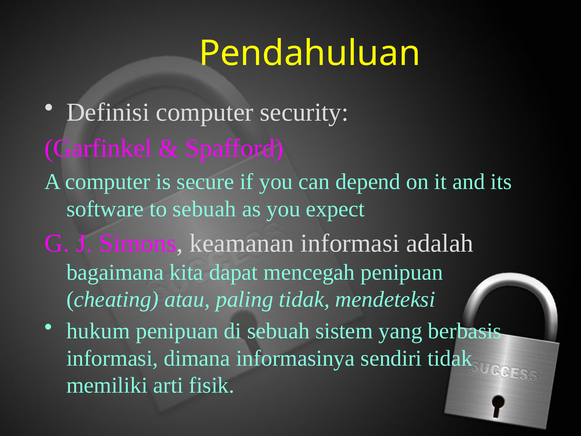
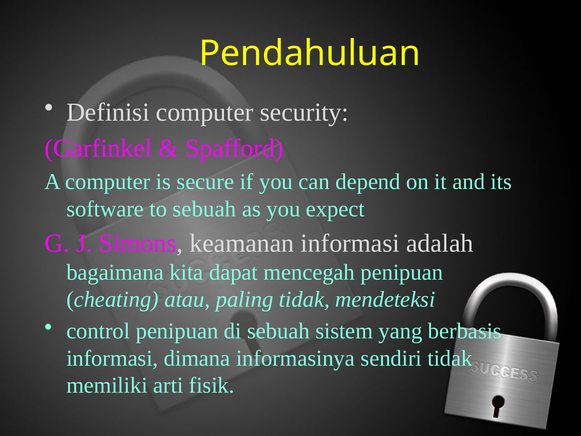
hukum: hukum -> control (98, 331)
